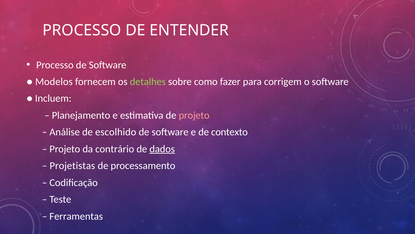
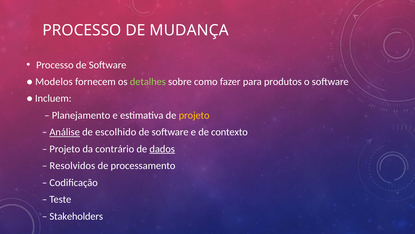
ENTENDER: ENTENDER -> MUDANÇA (189, 30)
corrigem: corrigem -> produtos (283, 82)
projeto colour: pink -> yellow (194, 115)
Análise underline: none -> present (65, 132)
Projetistas: Projetistas -> Resolvidos (72, 165)
Ferramentas: Ferramentas -> Stakeholders (76, 216)
